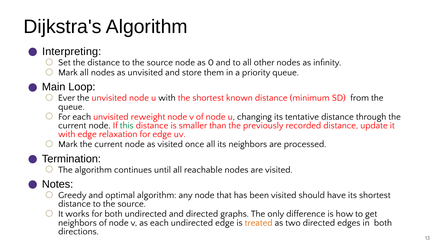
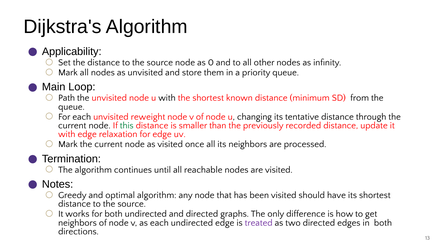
Interpreting: Interpreting -> Applicability (72, 51)
Ever: Ever -> Path (67, 98)
treated colour: orange -> purple (259, 222)
